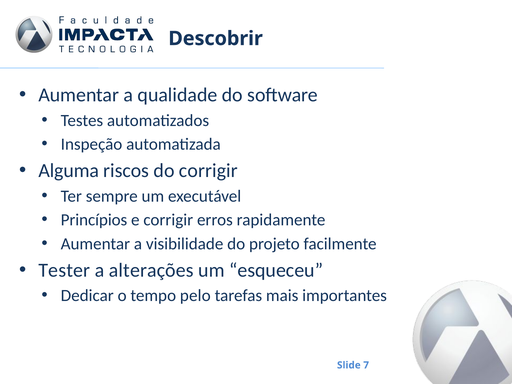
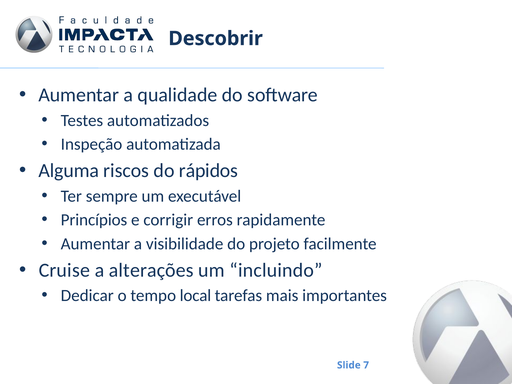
do corrigir: corrigir -> rápidos (209, 171)
Tester: Tester -> Cruise (64, 270)
esqueceu: esqueceu -> incluindo (276, 270)
pelo: pelo -> local (195, 296)
